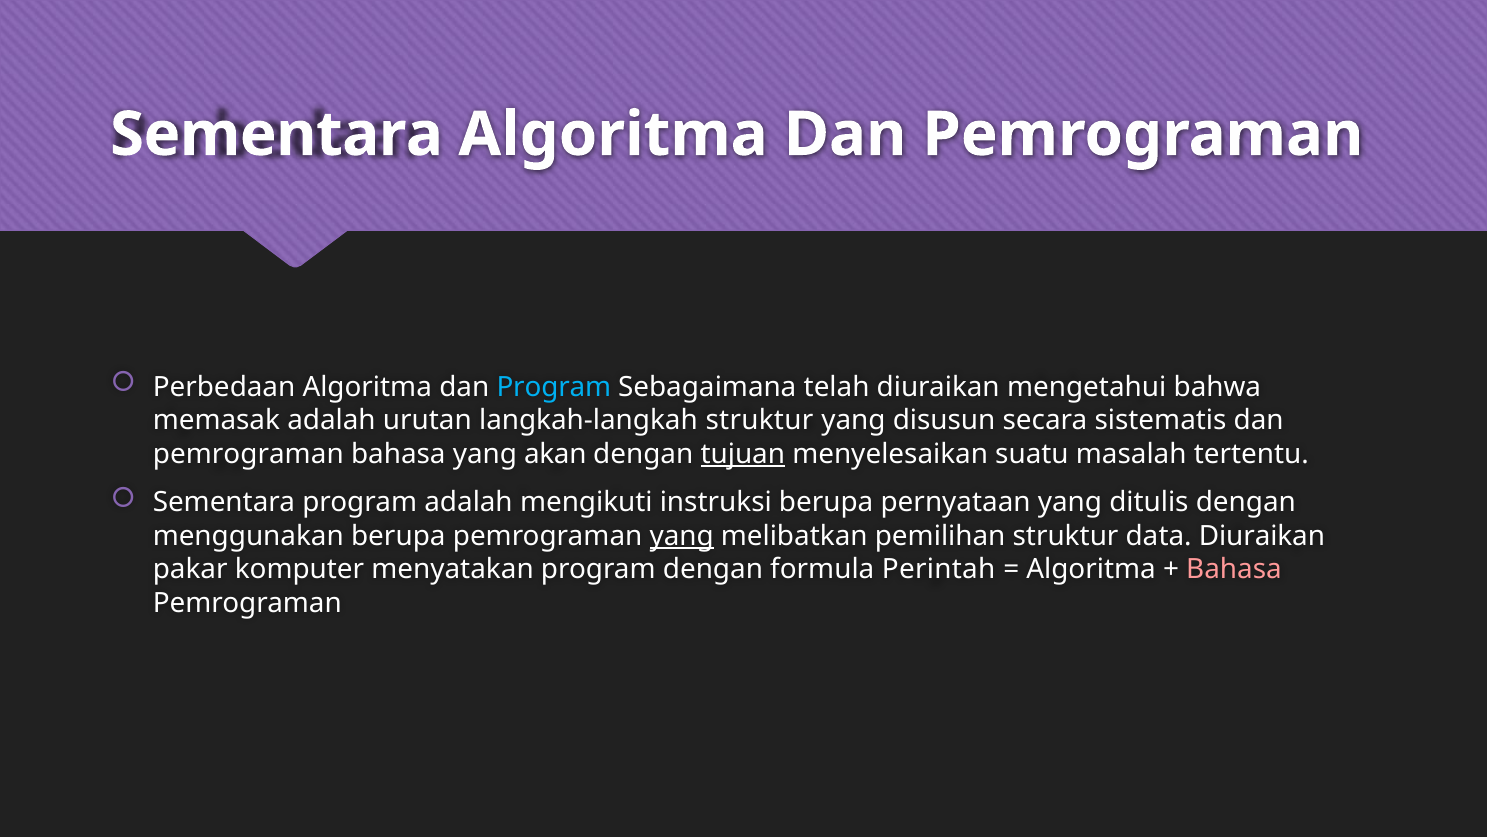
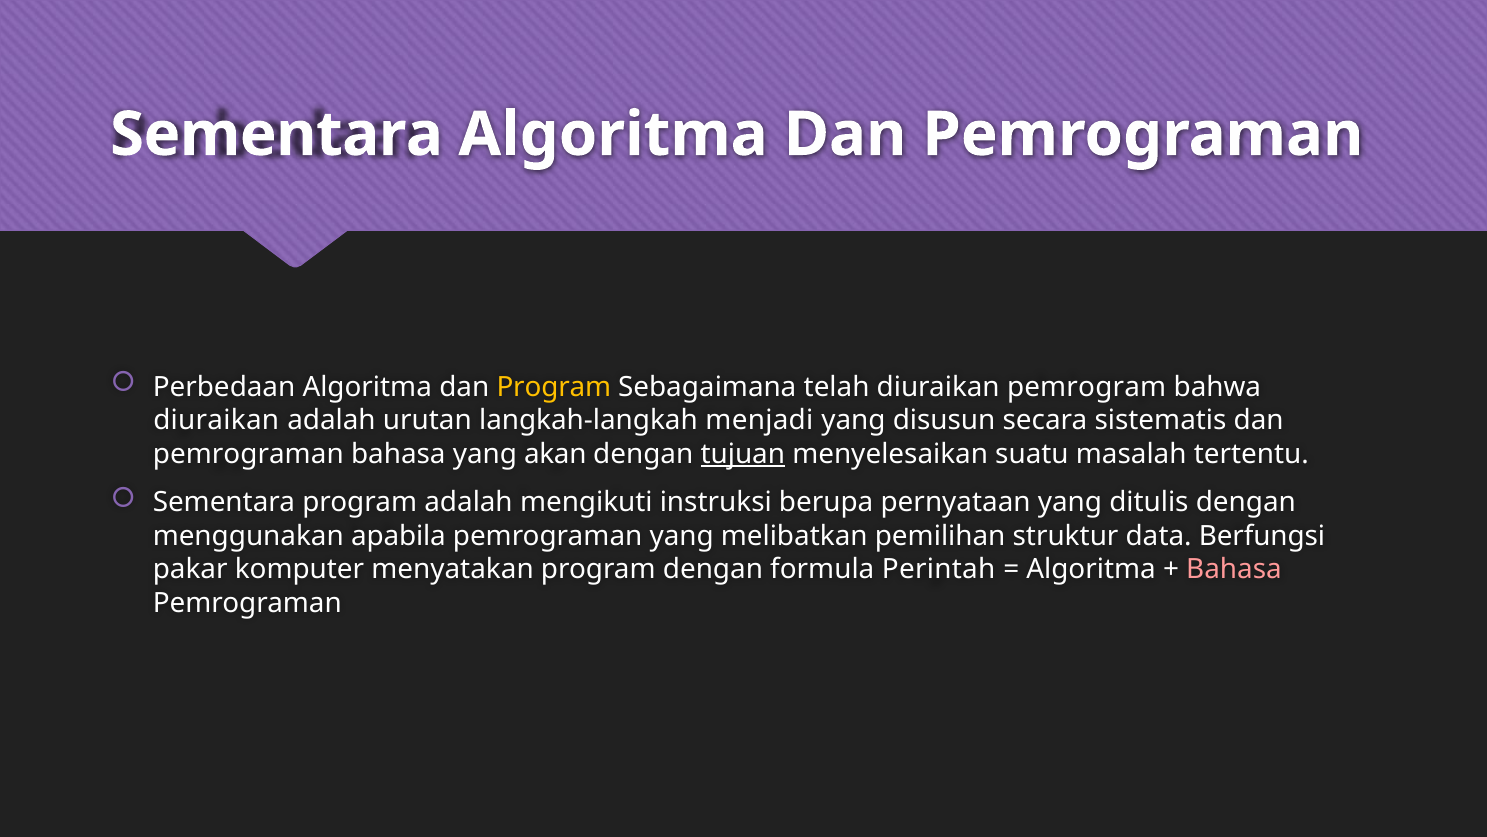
Program colour: light blue -> yellow (554, 387)
mengetahui: mengetahui -> pemrogram (1087, 387)
memasak: memasak -> diuraikan (216, 420)
langkah-langkah struktur: struktur -> menjadi (759, 420)
menggunakan berupa: berupa -> apabila (398, 536)
yang underline: present -> none (682, 536)
data Diuraikan: Diuraikan -> Berfungsi (1262, 536)
